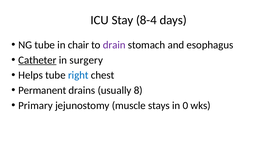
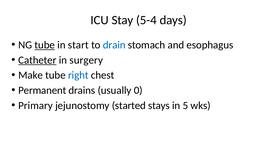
8-4: 8-4 -> 5-4 (146, 20)
tube underline: none -> present (45, 45)
chair: chair -> start (78, 45)
drain colour: purple -> blue (114, 45)
Helps: Helps -> Make (31, 75)
8: 8 -> 0 (138, 91)
muscle: muscle -> started (129, 106)
0: 0 -> 5 (185, 106)
